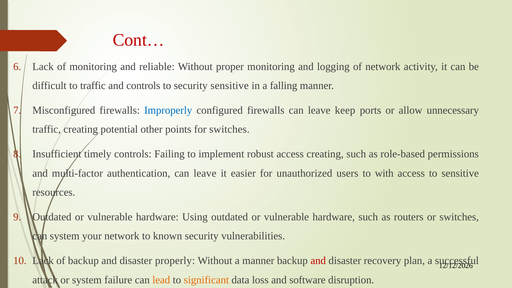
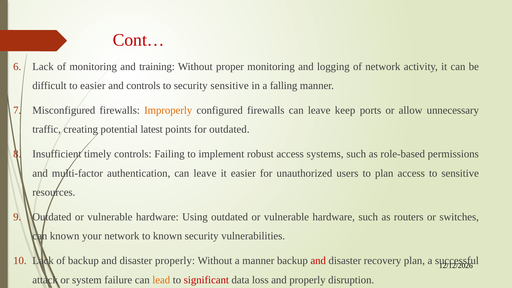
reliable: reliable -> training (157, 66)
to traffic: traffic -> easier (93, 86)
Improperly colour: blue -> orange (168, 110)
other: other -> latest (152, 129)
for switches: switches -> outdated (229, 129)
access creating: creating -> systems (325, 154)
to with: with -> plan (384, 173)
can system: system -> known (65, 236)
significant colour: orange -> red (206, 280)
and software: software -> properly (307, 280)
